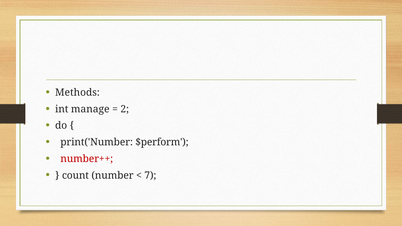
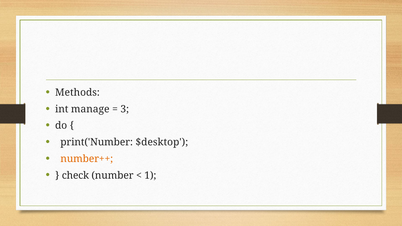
2: 2 -> 3 (125, 109)
$perform: $perform -> $desktop (162, 142)
number++ colour: red -> orange (87, 159)
count: count -> check (75, 175)
7: 7 -> 1 (150, 175)
